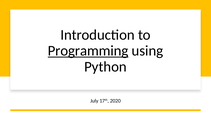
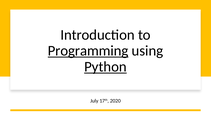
Python underline: none -> present (105, 67)
